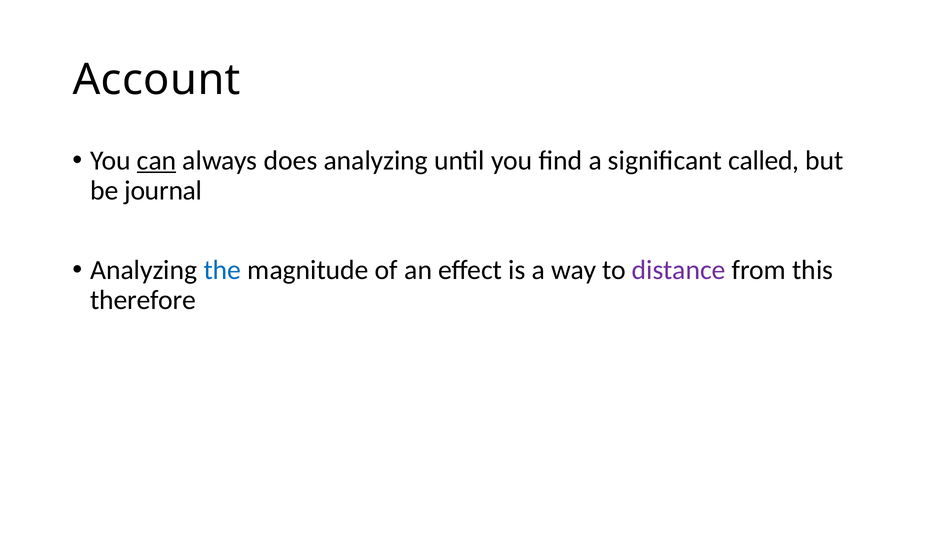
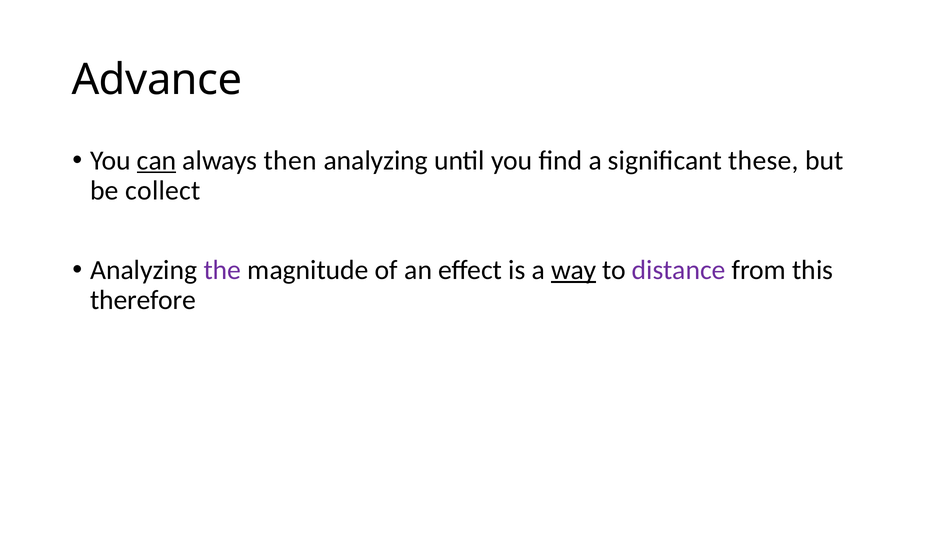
Account: Account -> Advance (157, 80)
does: does -> then (290, 161)
called: called -> these (763, 161)
journal: journal -> collect (163, 191)
the colour: blue -> purple (222, 270)
way underline: none -> present (574, 270)
